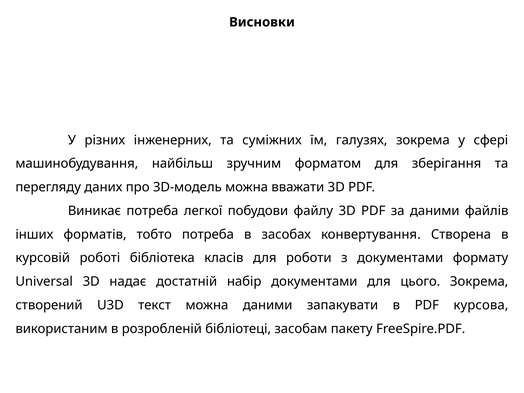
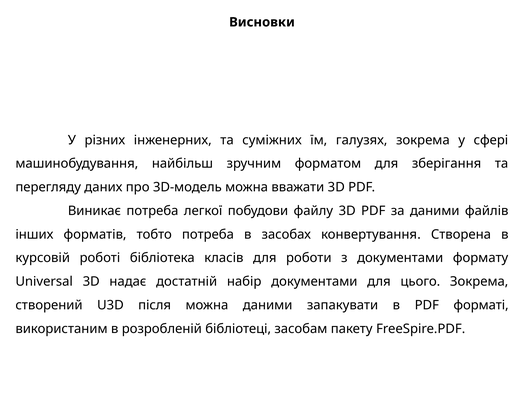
текст: текст -> після (155, 305)
курсова: курсова -> форматі (481, 305)
